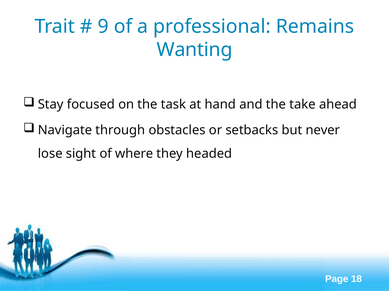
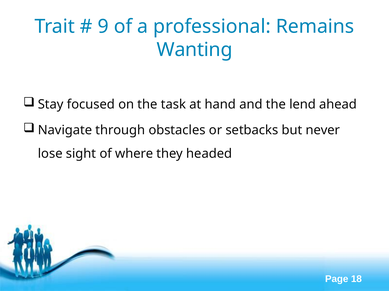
take: take -> lend (303, 105)
